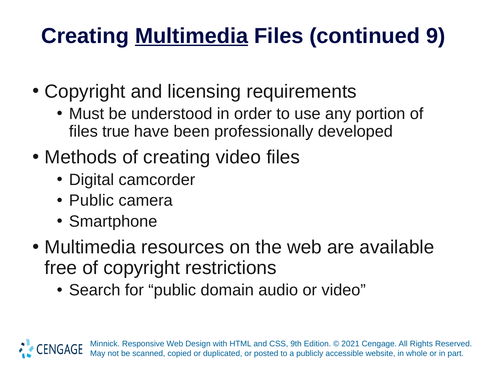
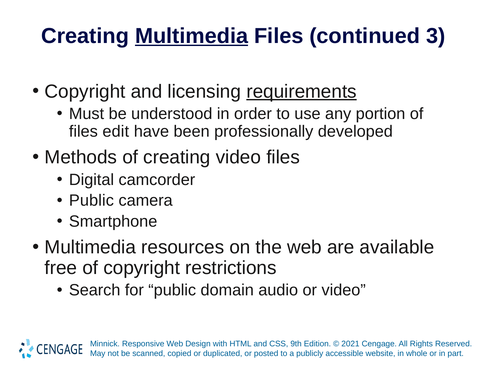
9: 9 -> 3 (436, 36)
requirements underline: none -> present (302, 91)
true: true -> edit (116, 131)
